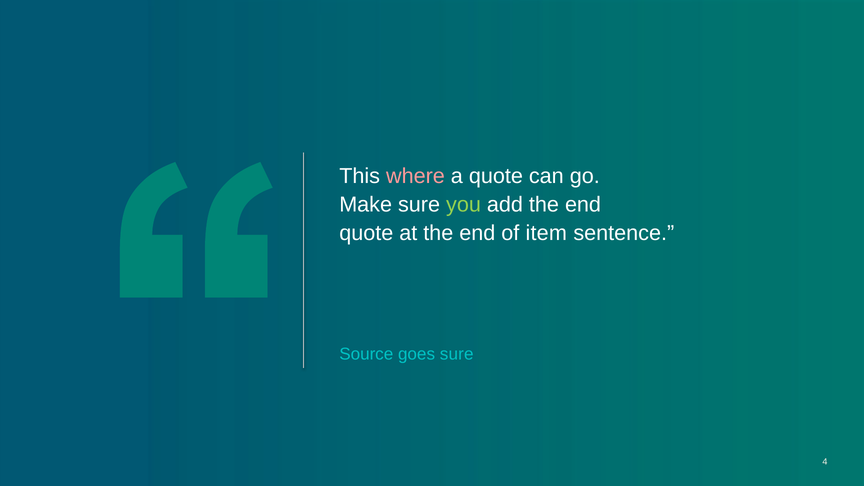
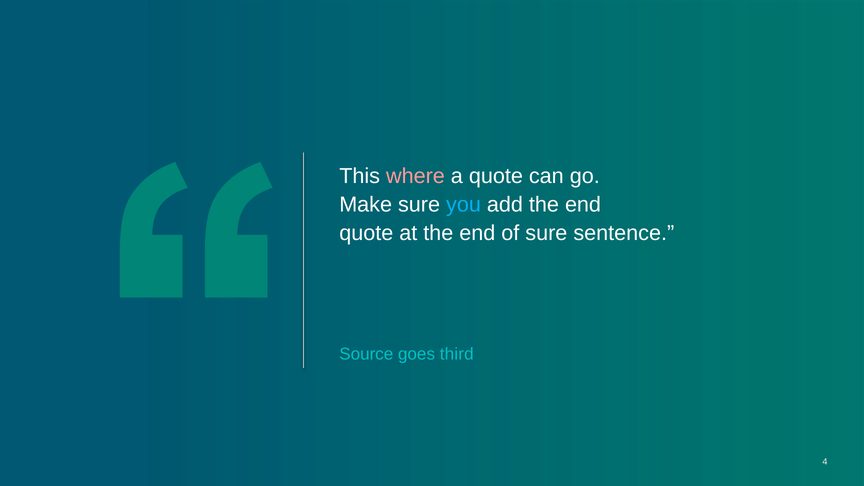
you colour: light green -> light blue (464, 204)
of item: item -> sure (546, 233)
goes sure: sure -> third (457, 354)
